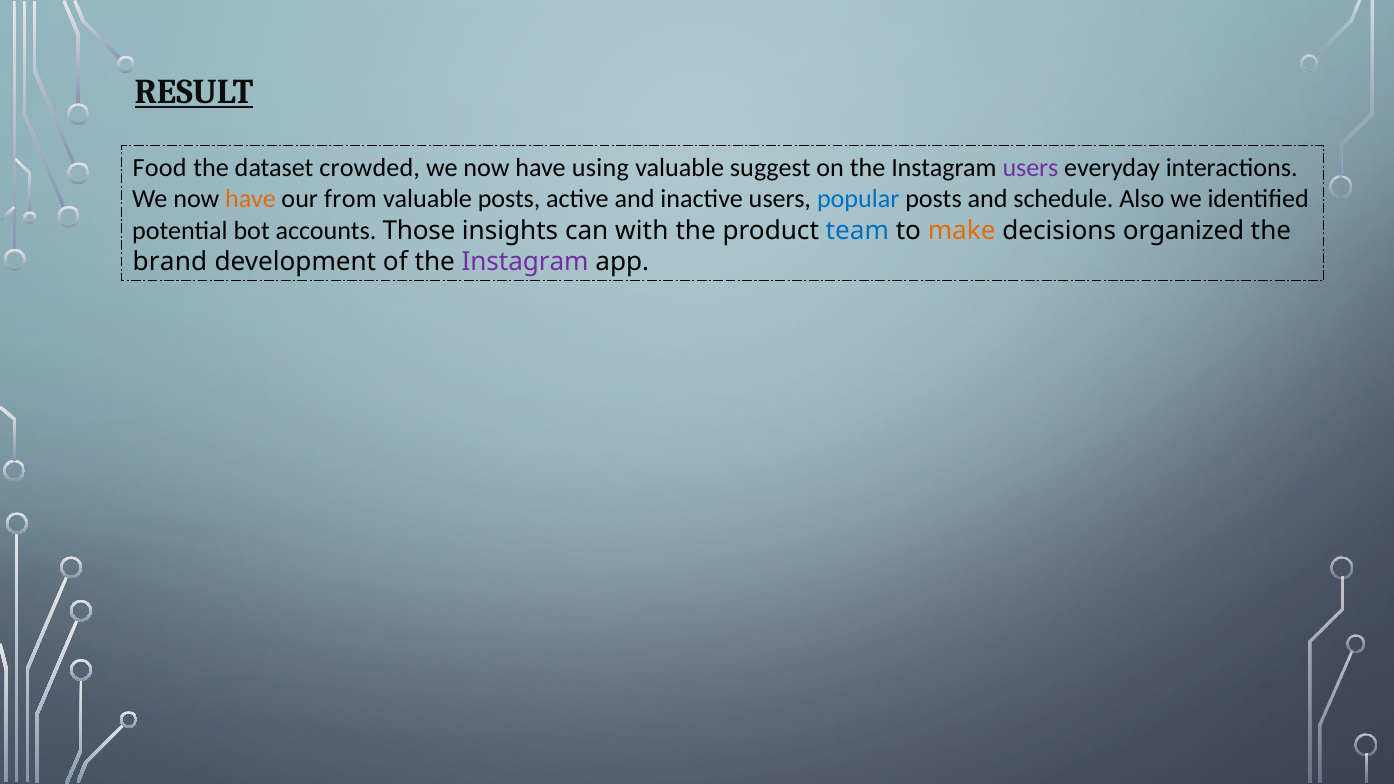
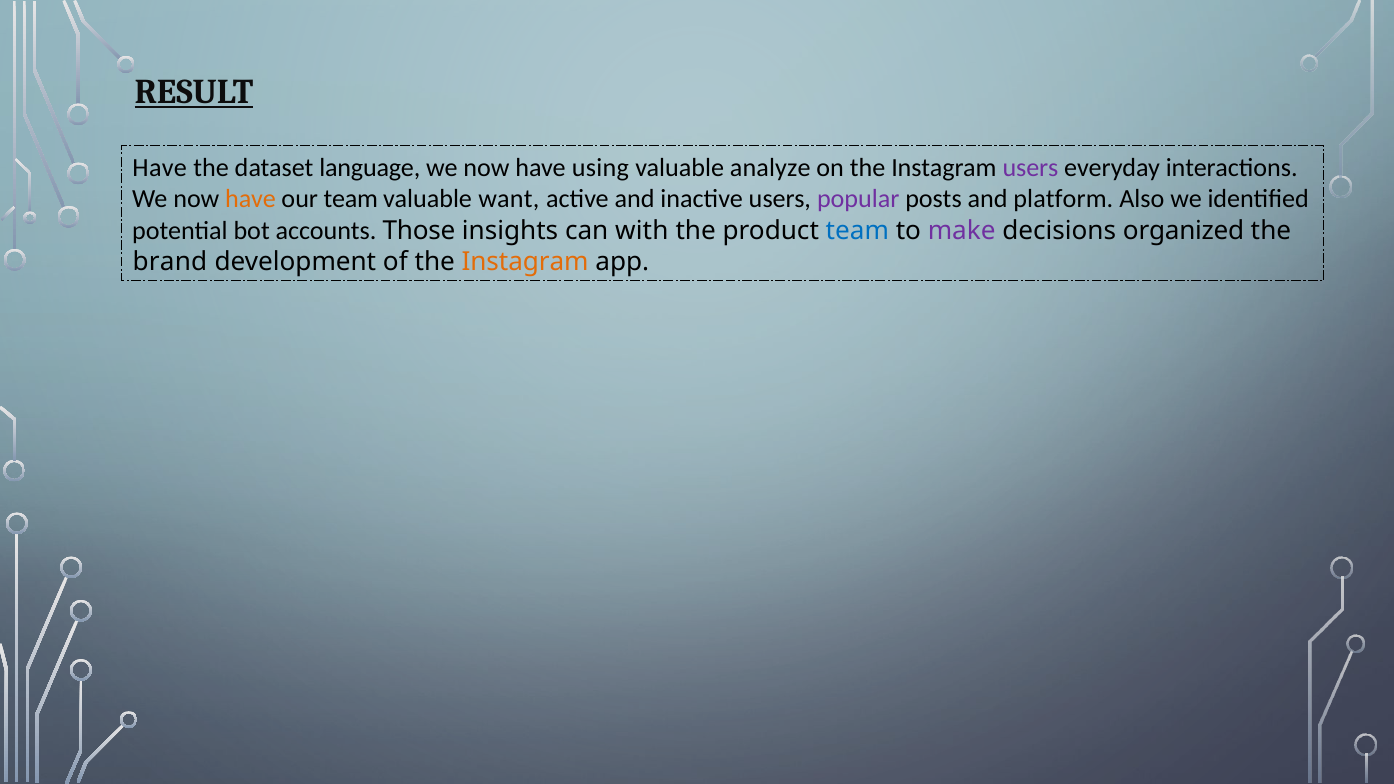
Food: Food -> Have (160, 168)
crowded: crowded -> language (370, 168)
suggest: suggest -> analyze (770, 168)
our from: from -> team (351, 199)
valuable posts: posts -> want (509, 199)
popular colour: blue -> purple (858, 199)
schedule: schedule -> platform (1063, 199)
make colour: orange -> purple (962, 231)
Instagram colour: purple -> orange (525, 262)
